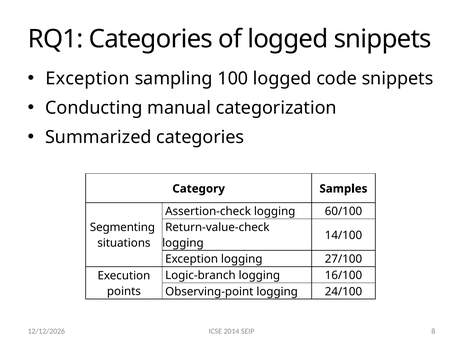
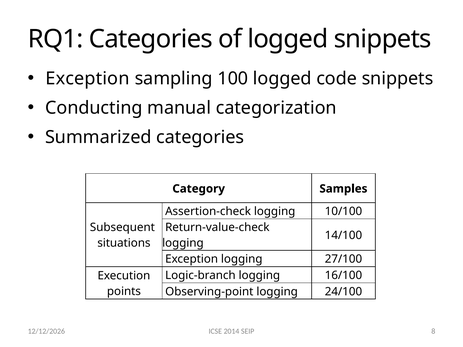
60/100: 60/100 -> 10/100 (343, 212)
Segmenting: Segmenting -> Subsequent (122, 228)
